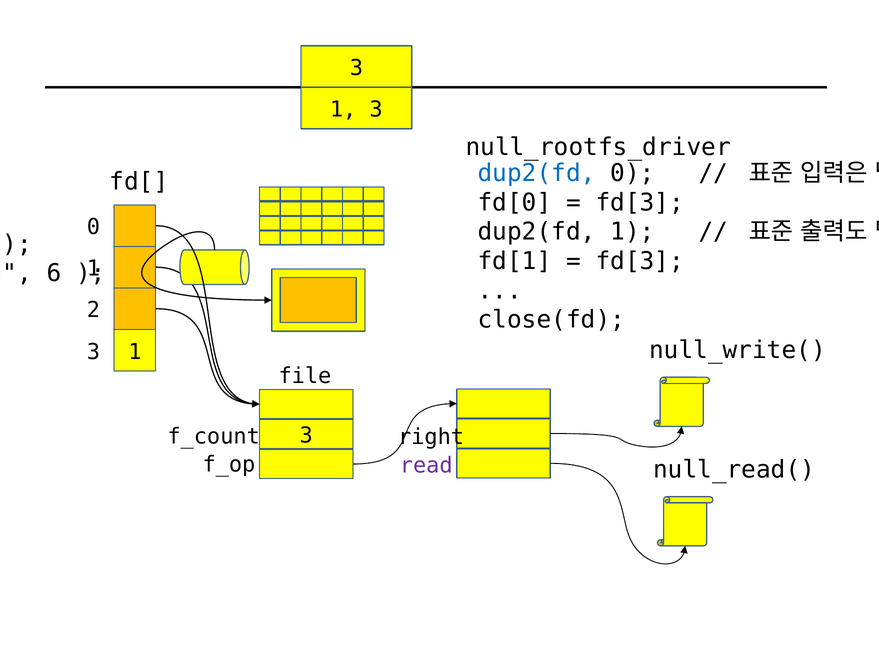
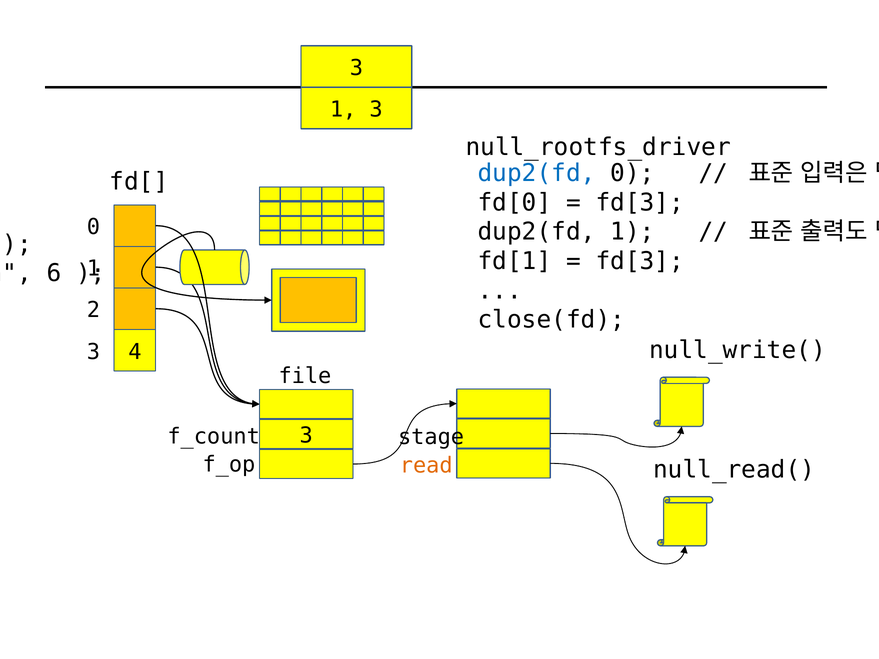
1: 1 -> 4 (135, 352)
right: right -> stage (431, 437)
read colour: purple -> orange (426, 466)
